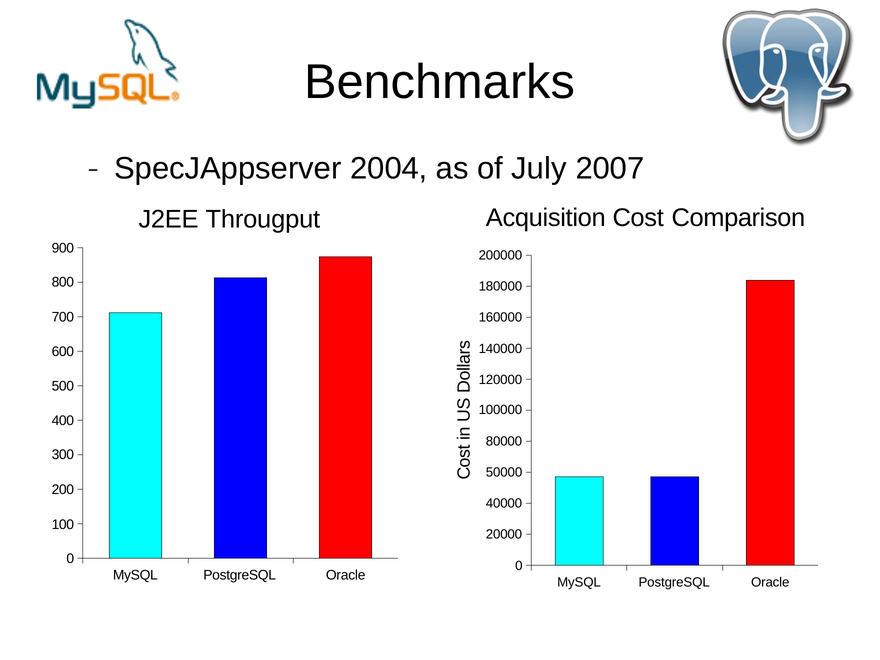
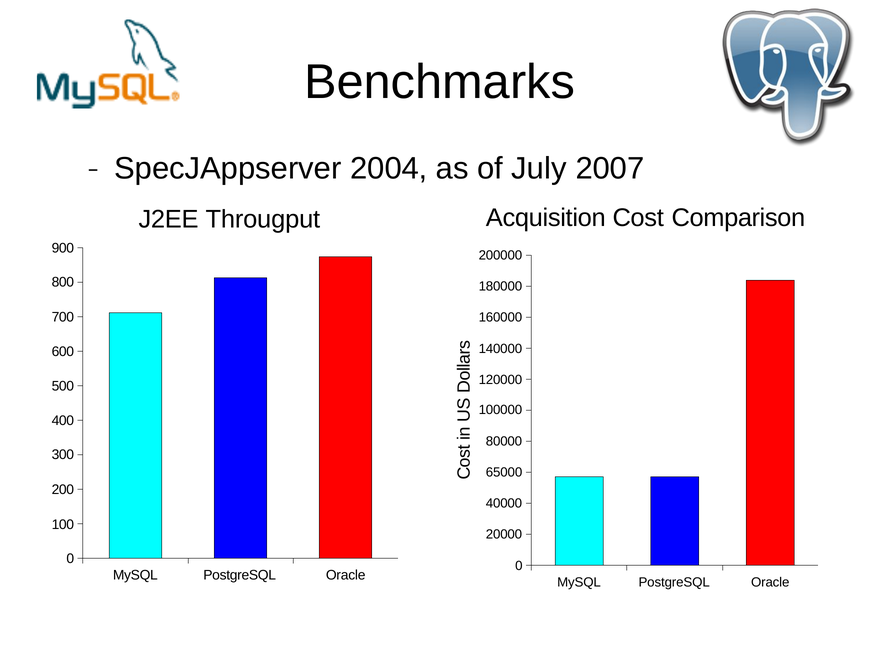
50000: 50000 -> 65000 (504, 472)
